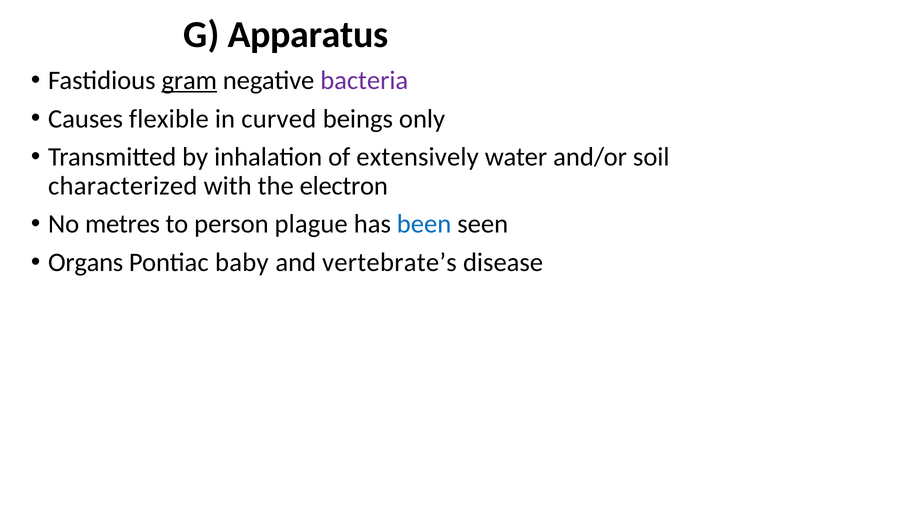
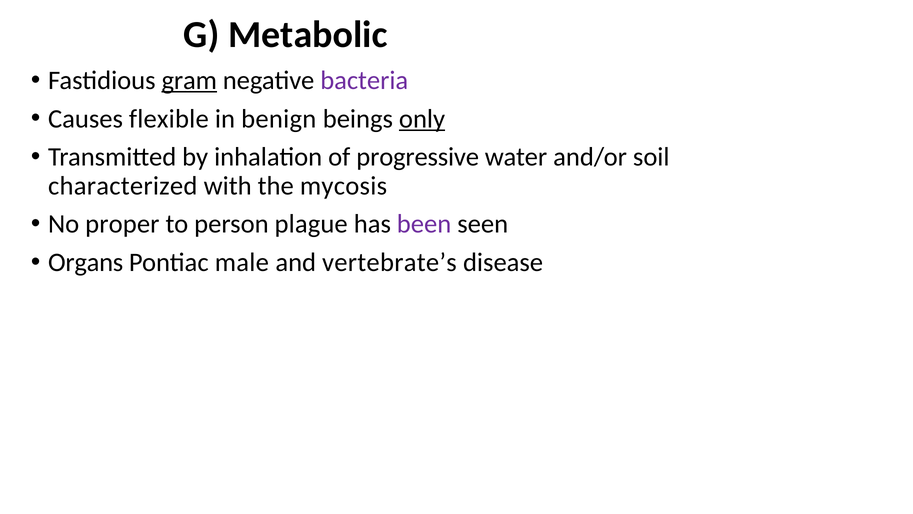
Apparatus: Apparatus -> Metabolic (308, 35)
curved: curved -> benign (279, 119)
only underline: none -> present (422, 119)
extensively: extensively -> progressive (418, 157)
electron: electron -> mycosis (344, 186)
metres: metres -> proper (122, 224)
been colour: blue -> purple (424, 224)
baby: baby -> male (242, 262)
